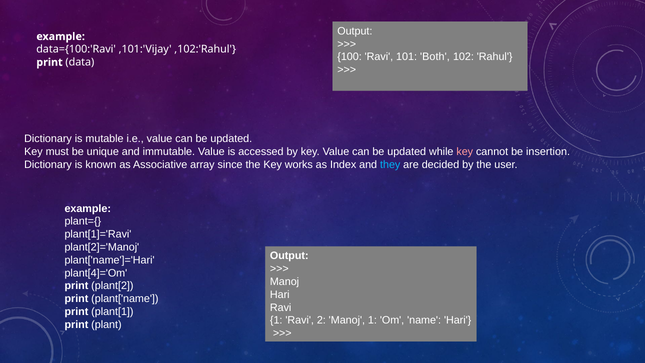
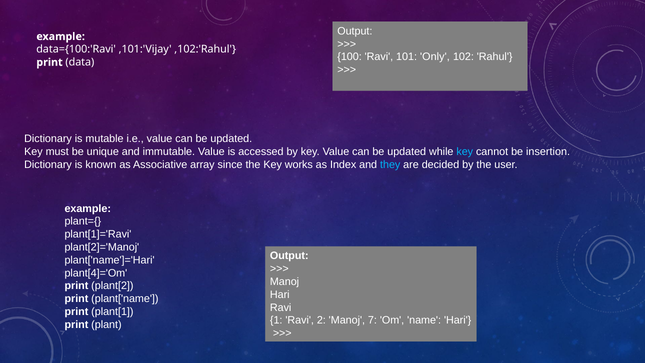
Both: Both -> Only (435, 57)
key colour: pink -> light blue (465, 151)
Manoj 1: 1 -> 7 (372, 320)
